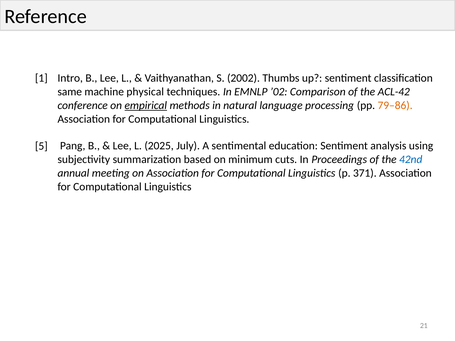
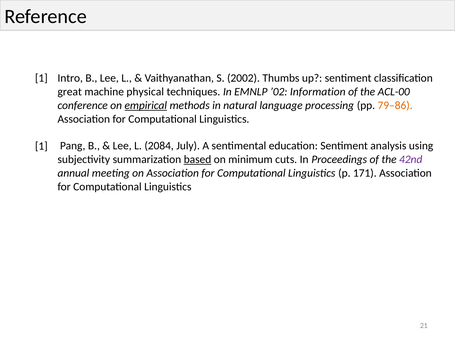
same: same -> great (70, 92)
Comparison: Comparison -> Information (318, 92)
ACL-42: ACL-42 -> ACL-00 (394, 92)
5: 5 -> 1 (41, 146)
2025: 2025 -> 2084 (159, 146)
based underline: none -> present (197, 160)
42nd colour: blue -> purple (411, 160)
371: 371 -> 171 (365, 173)
